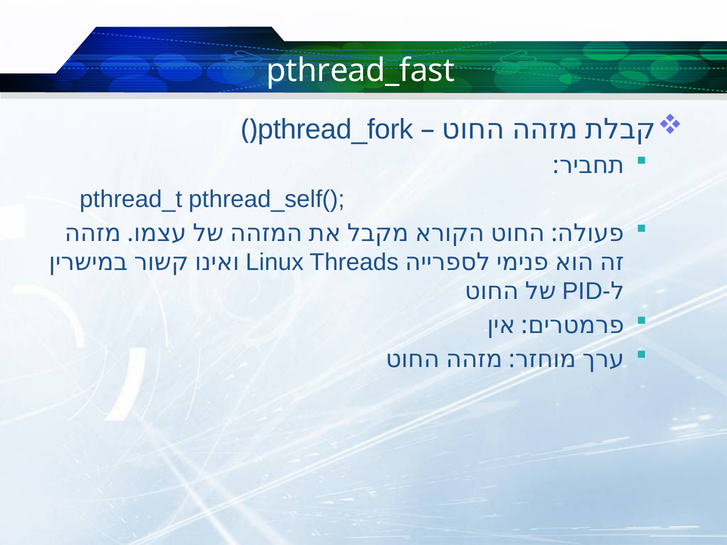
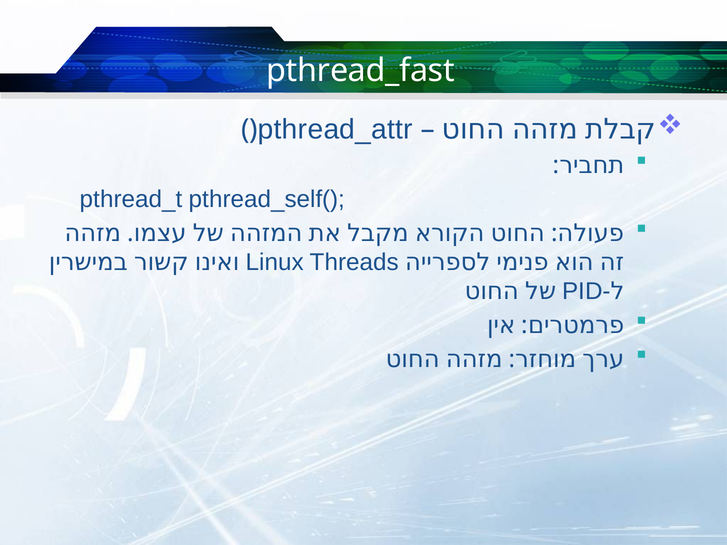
pthread_fork: pthread_fork -> pthread_attr (335, 129)
